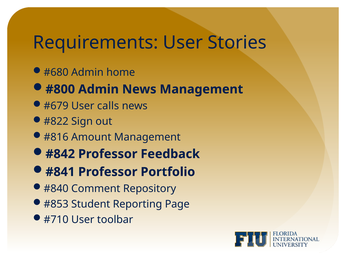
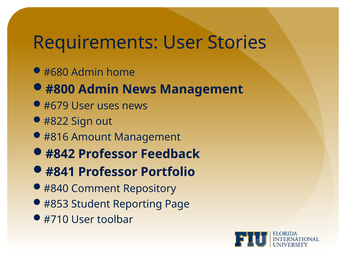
calls: calls -> uses (108, 106)
